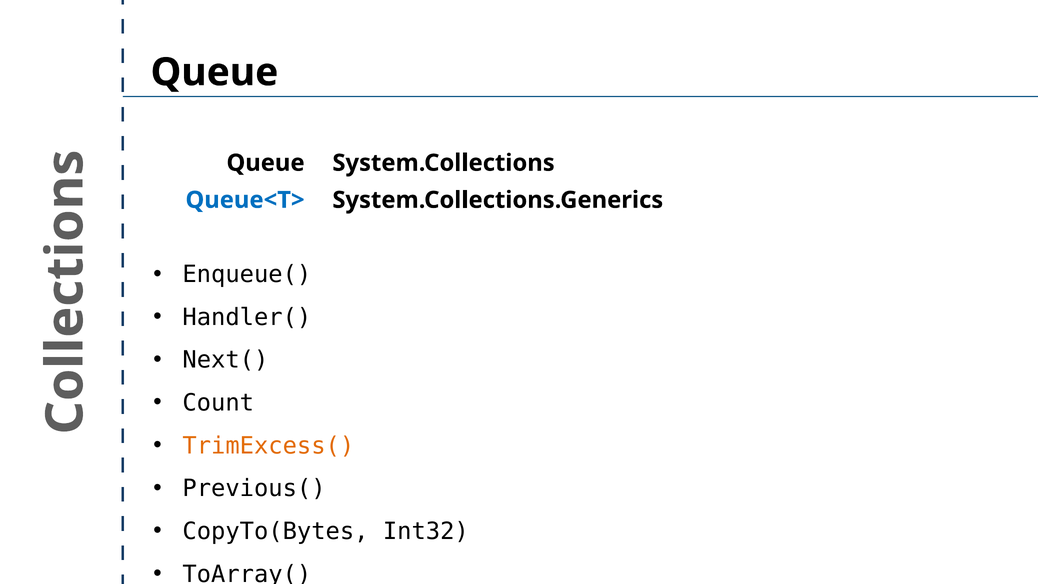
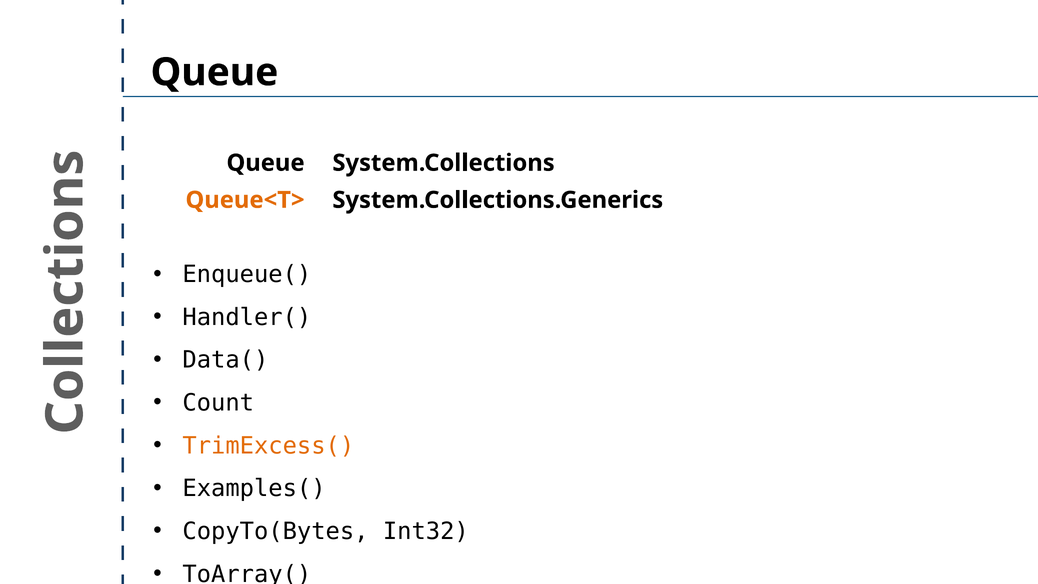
Queue<T> colour: blue -> orange (245, 200)
Next(: Next( -> Data( (225, 360)
Previous(: Previous( -> Examples( (254, 488)
